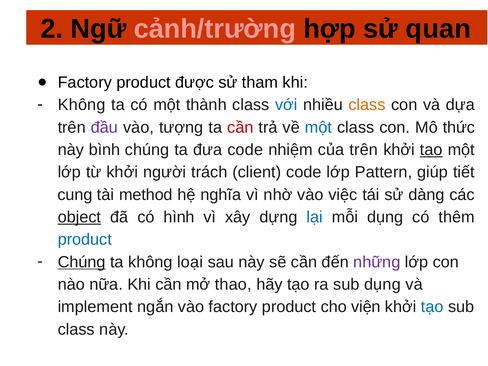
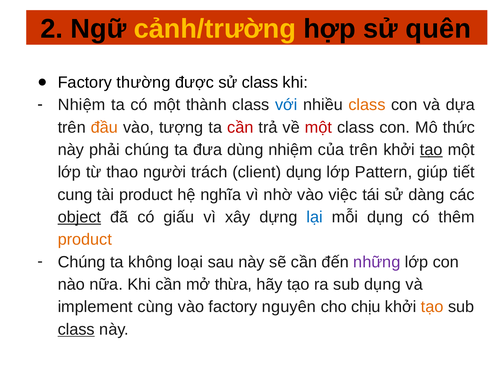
cảnh/trường colour: pink -> yellow (215, 29)
quan: quan -> quên (438, 29)
product: product -> thường (143, 82)
sử tham: tham -> class (260, 82)
Không: Không -> Nhiệm (82, 105)
đầu colour: purple -> orange (104, 127)
một colour: blue -> red (319, 127)
bình: bình -> phải (104, 150)
đưa code: code -> dùng (245, 150)
từ khởi: khởi -> thao (122, 172)
client code: code -> dụng (304, 172)
tài method: method -> product (146, 195)
hình: hình -> giấu (179, 217)
product colour: blue -> orange (85, 240)
Chúng underline: present -> none (82, 262)
thao: thao -> thừa (233, 284)
ngắn: ngắn -> cùng (155, 307)
vào factory product: product -> nguyên (289, 307)
viện: viện -> chịu (366, 307)
tạo colour: blue -> orange (432, 307)
class underline: none -> present (76, 329)
